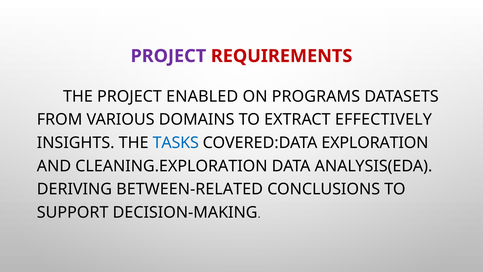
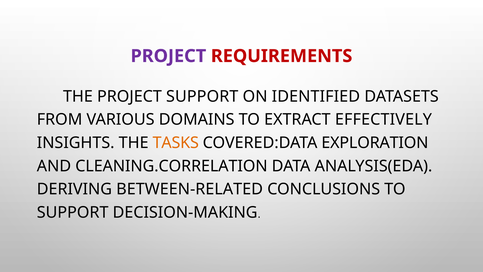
PROJECT ENABLED: ENABLED -> SUPPORT (202, 96)
PROGRAMS: PROGRAMS -> IDENTIFIED (316, 96)
TASKS colour: blue -> orange (176, 143)
CLEANING.EXPLORATION: CLEANING.EXPLORATION -> CLEANING.CORRELATION (171, 166)
